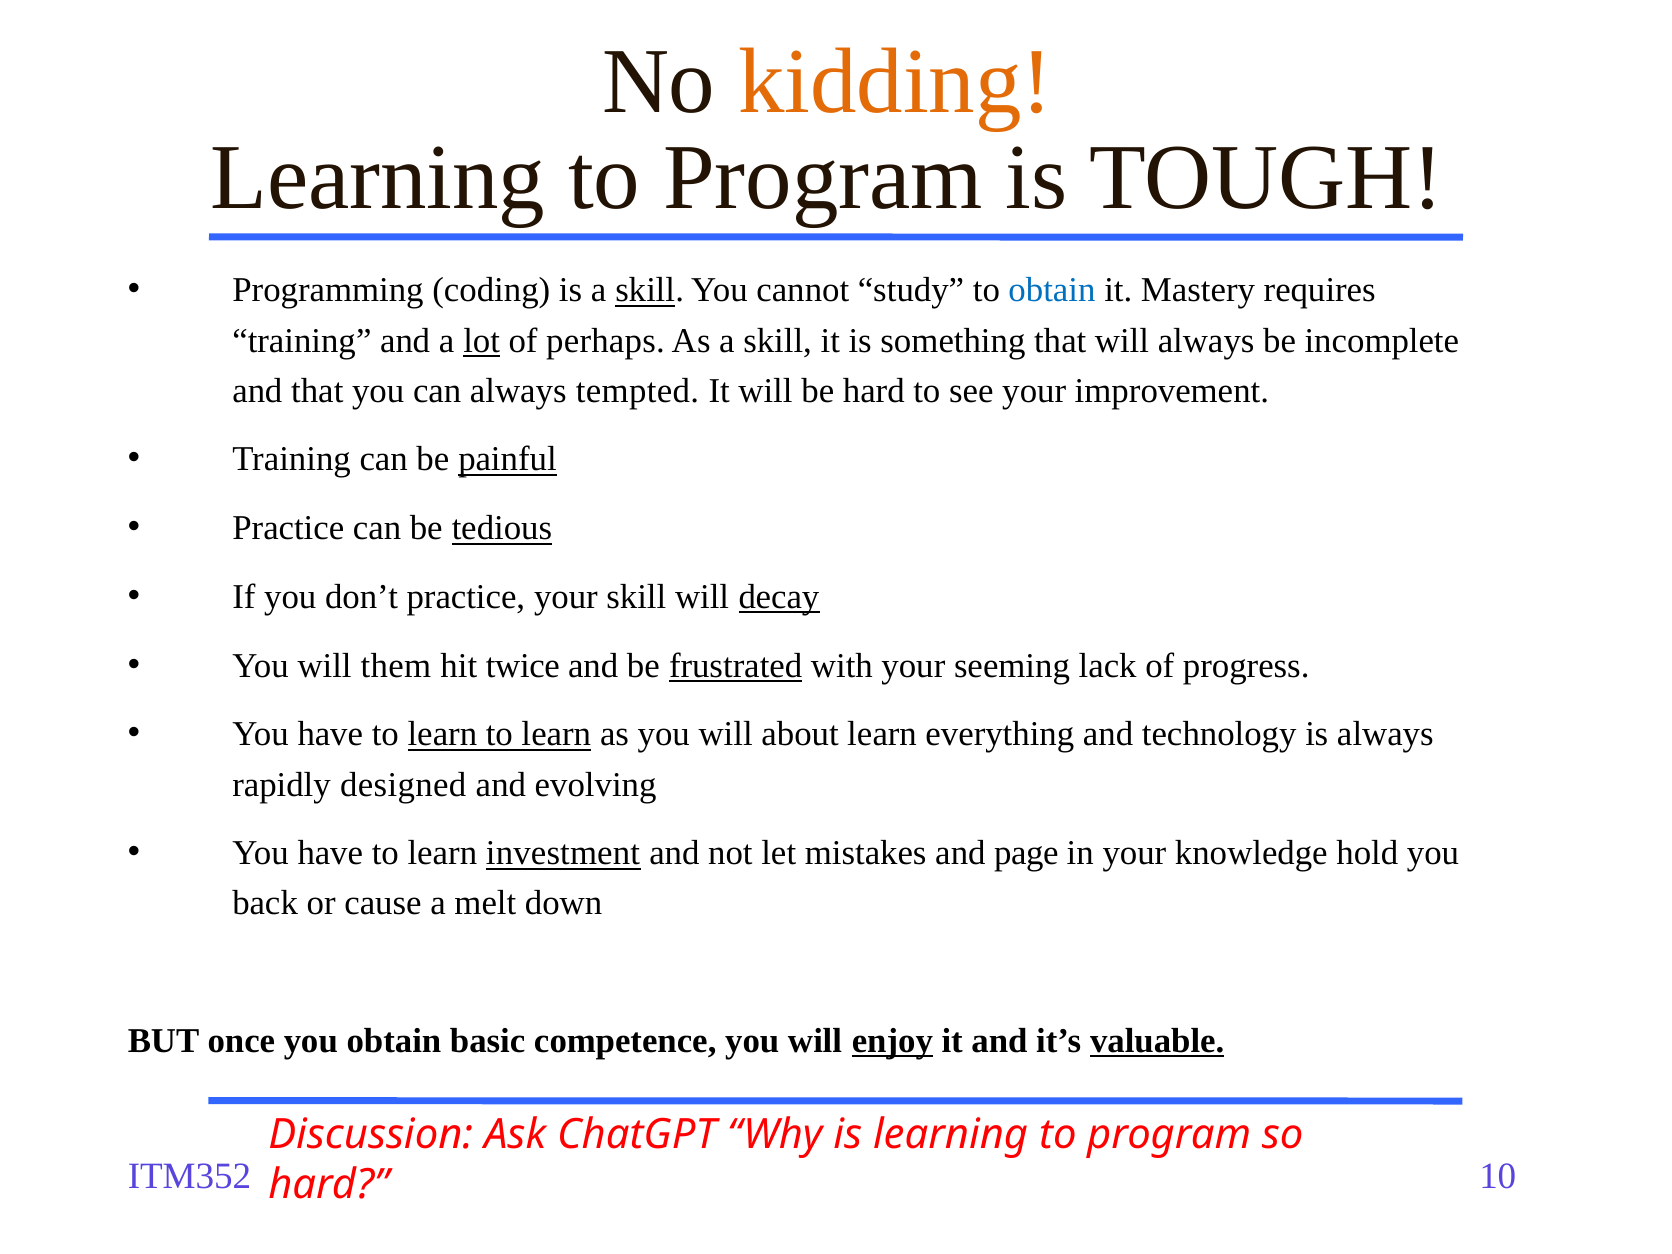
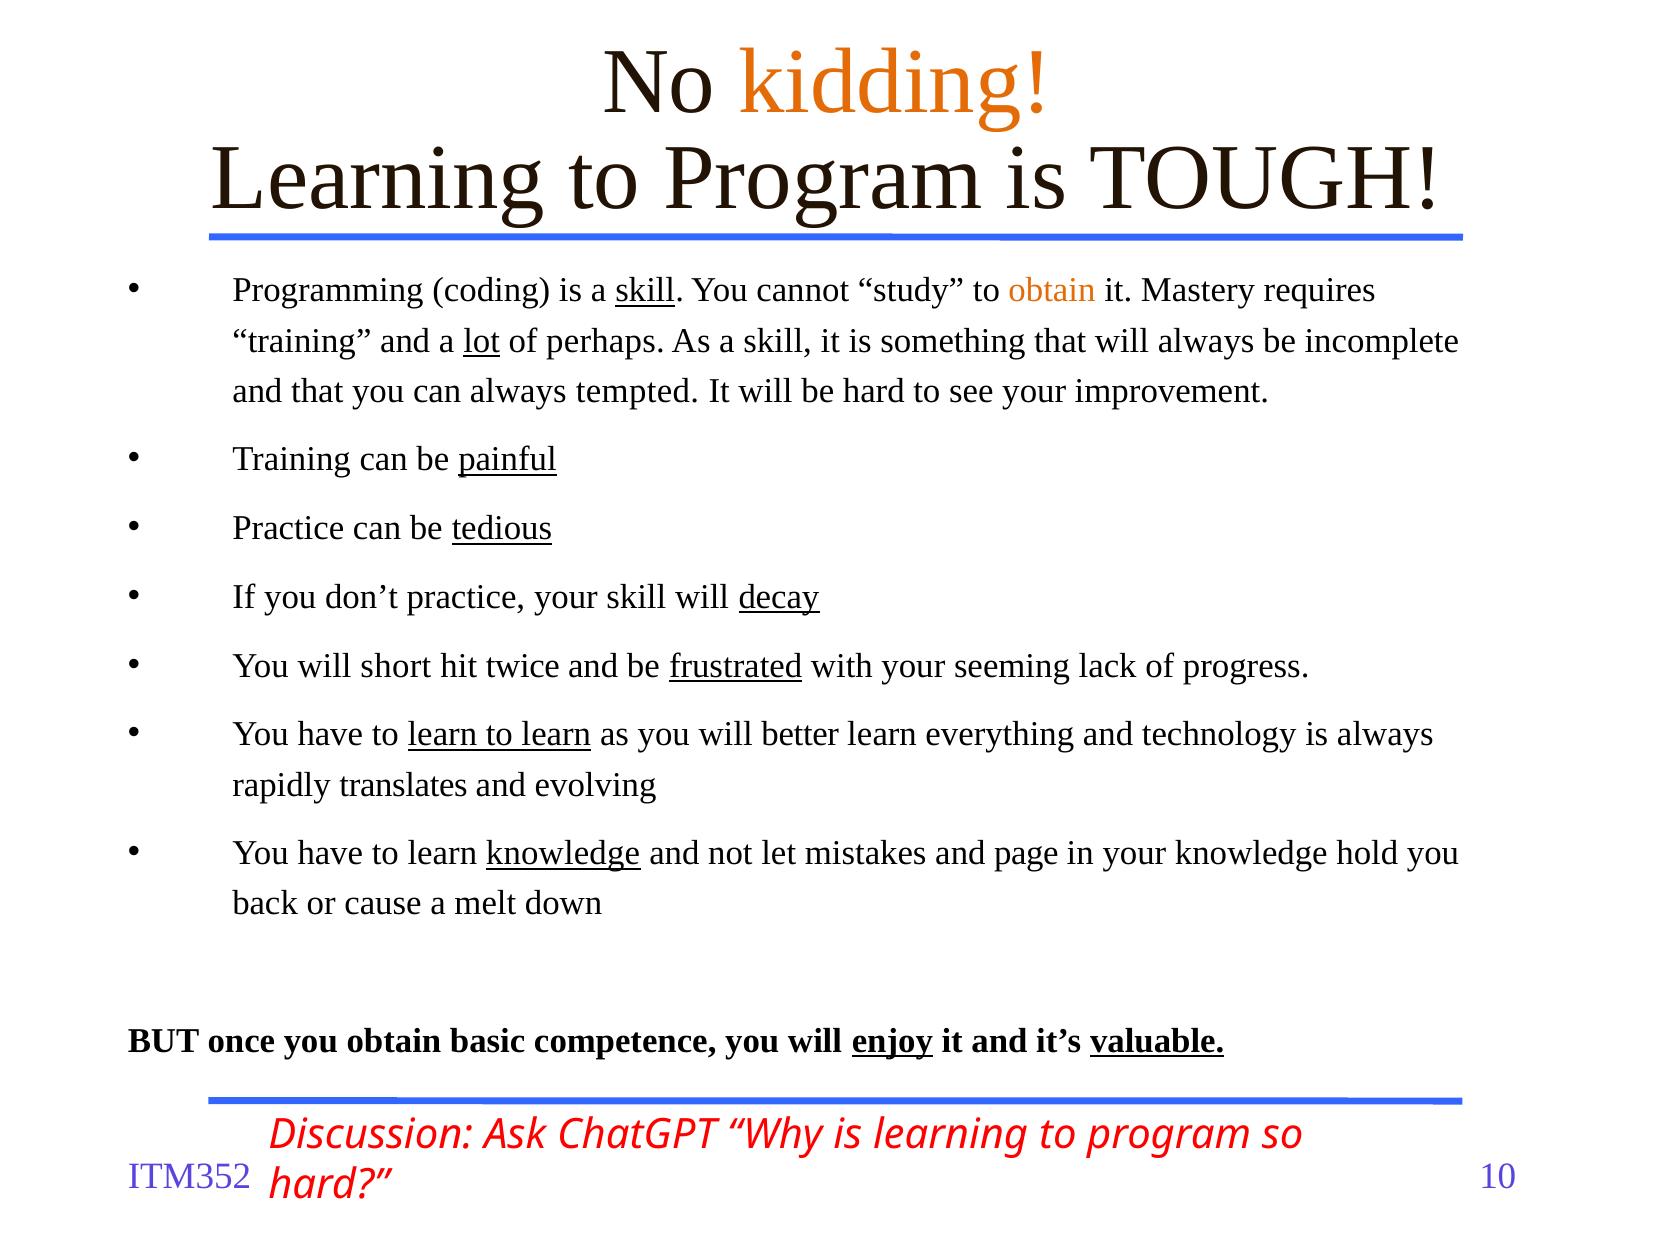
obtain colour: blue -> orange (1052, 290)
them: them -> short (396, 666)
about: about -> better (800, 734)
designed: designed -> translates (404, 785)
learn investment: investment -> knowledge (563, 853)
